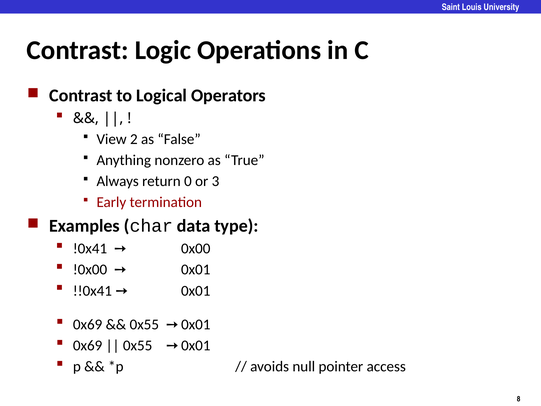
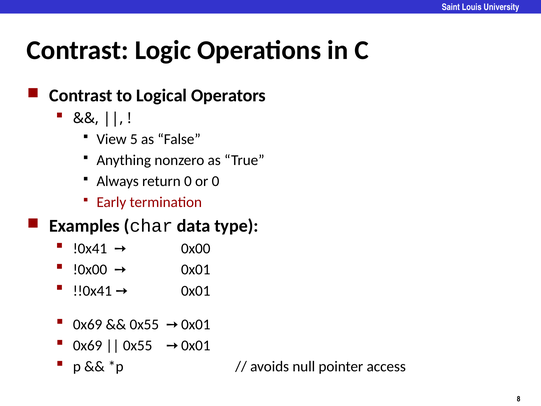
2: 2 -> 5 (134, 139)
or 3: 3 -> 0 (215, 181)
